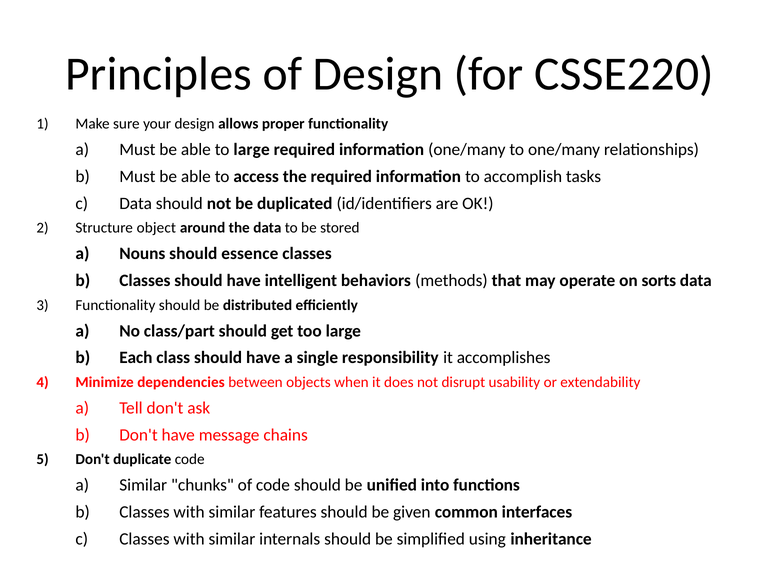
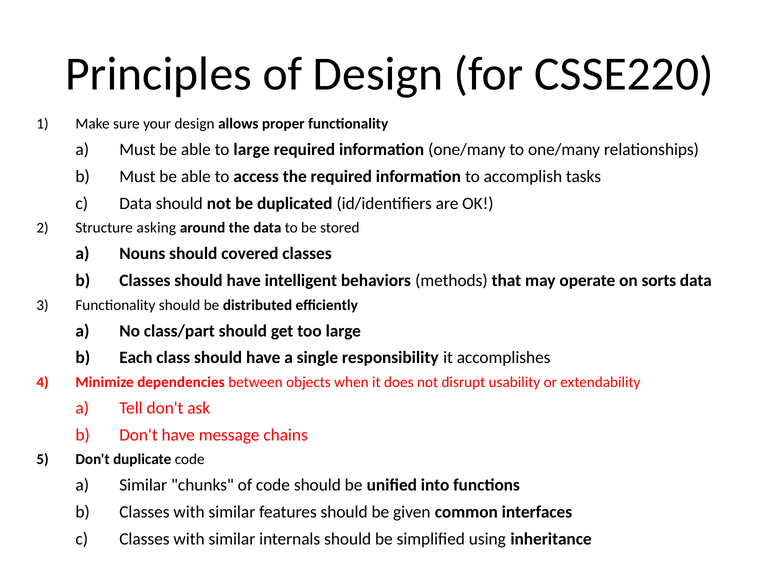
object: object -> asking (156, 228)
essence: essence -> covered (250, 254)
